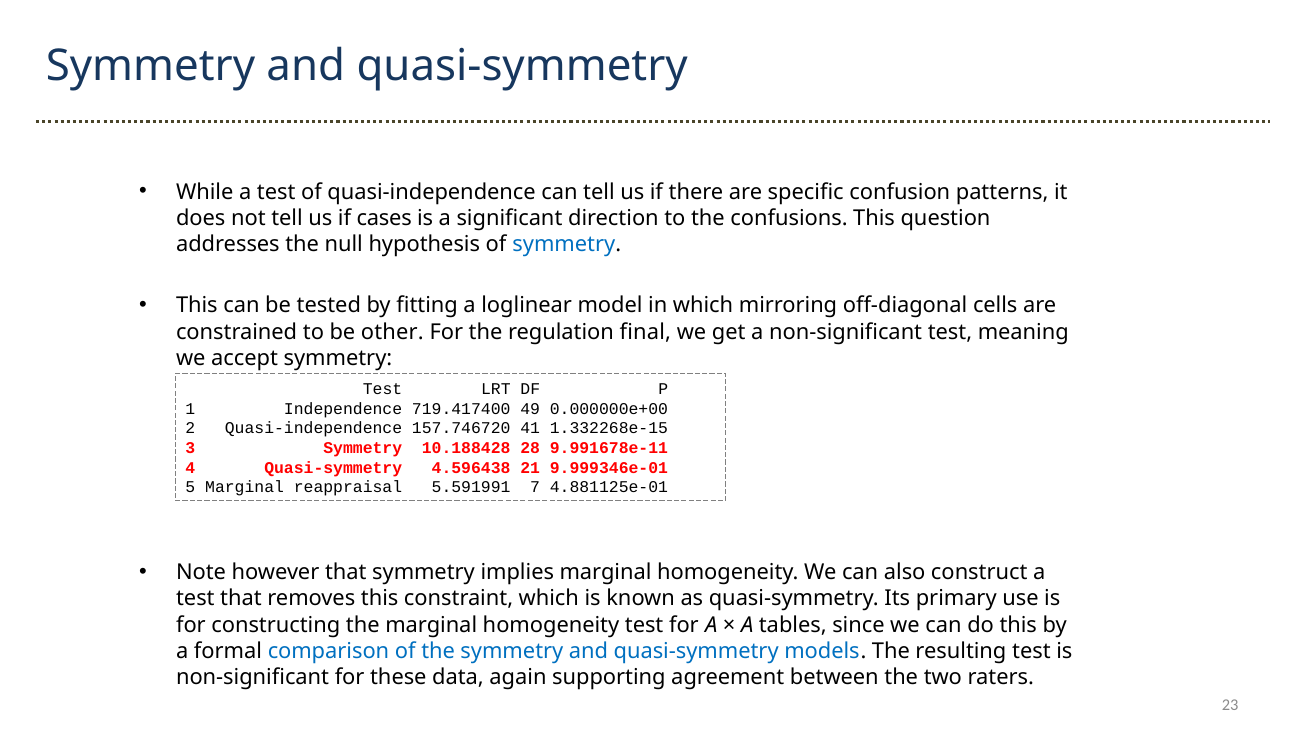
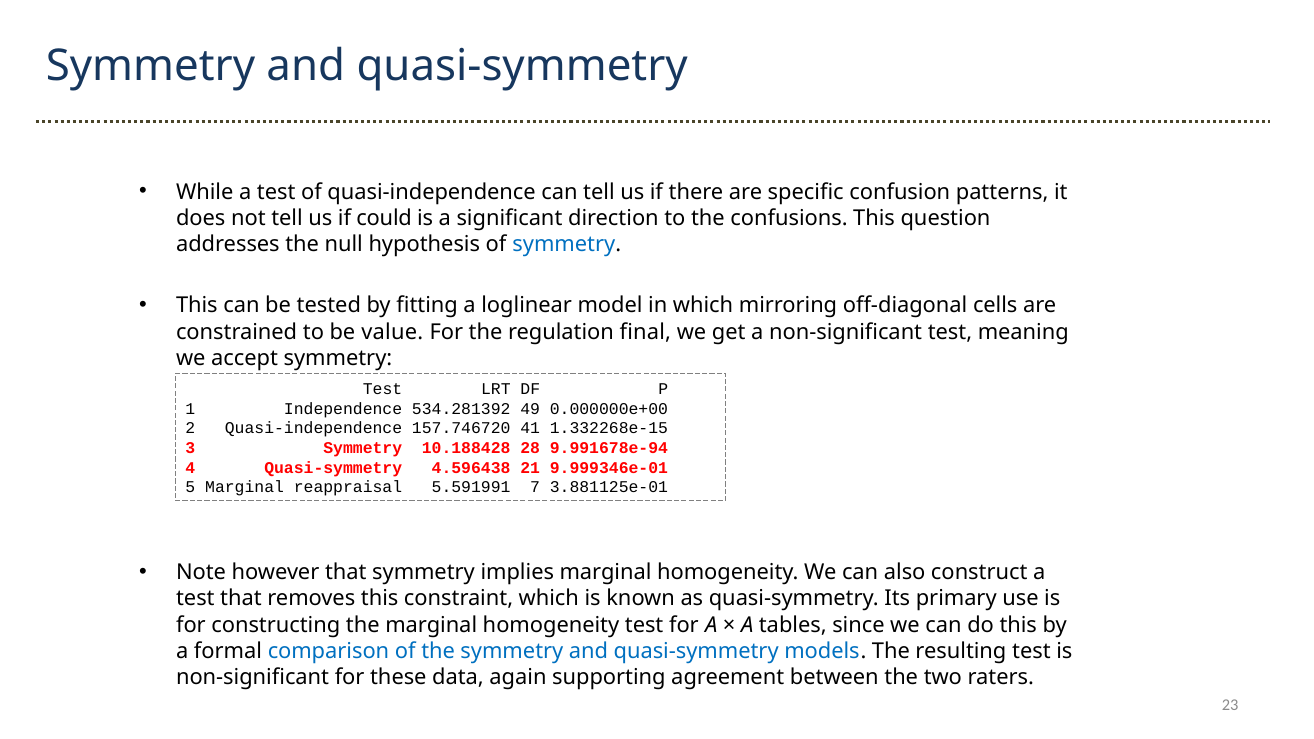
cases: cases -> could (384, 218)
other: other -> value (392, 332)
719.417400: 719.417400 -> 534.281392 (461, 409)
9.991678e-11: 9.991678e-11 -> 9.991678e-94 (609, 448)
4.881125e-01: 4.881125e-01 -> 3.881125e-01 (609, 488)
